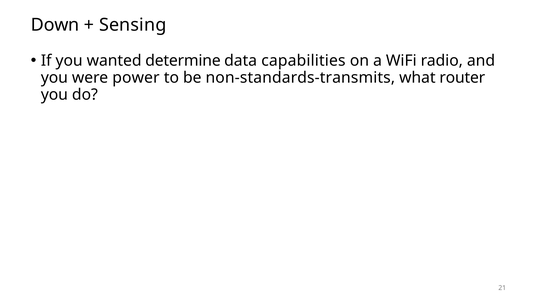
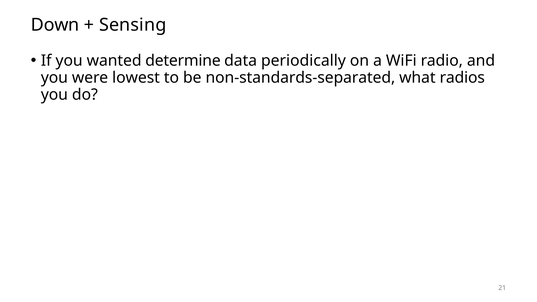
capabilities: capabilities -> periodically (303, 61)
power: power -> lowest (136, 78)
non-standards-transmits: non-standards-transmits -> non-standards-separated (300, 78)
router: router -> radios (462, 78)
